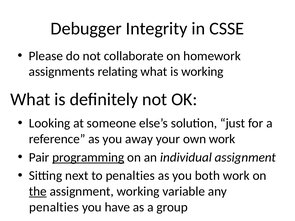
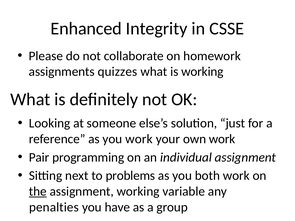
Debugger: Debugger -> Enhanced (86, 29)
relating: relating -> quizzes (117, 72)
you away: away -> work (139, 139)
programming underline: present -> none (88, 157)
to penalties: penalties -> problems (130, 176)
